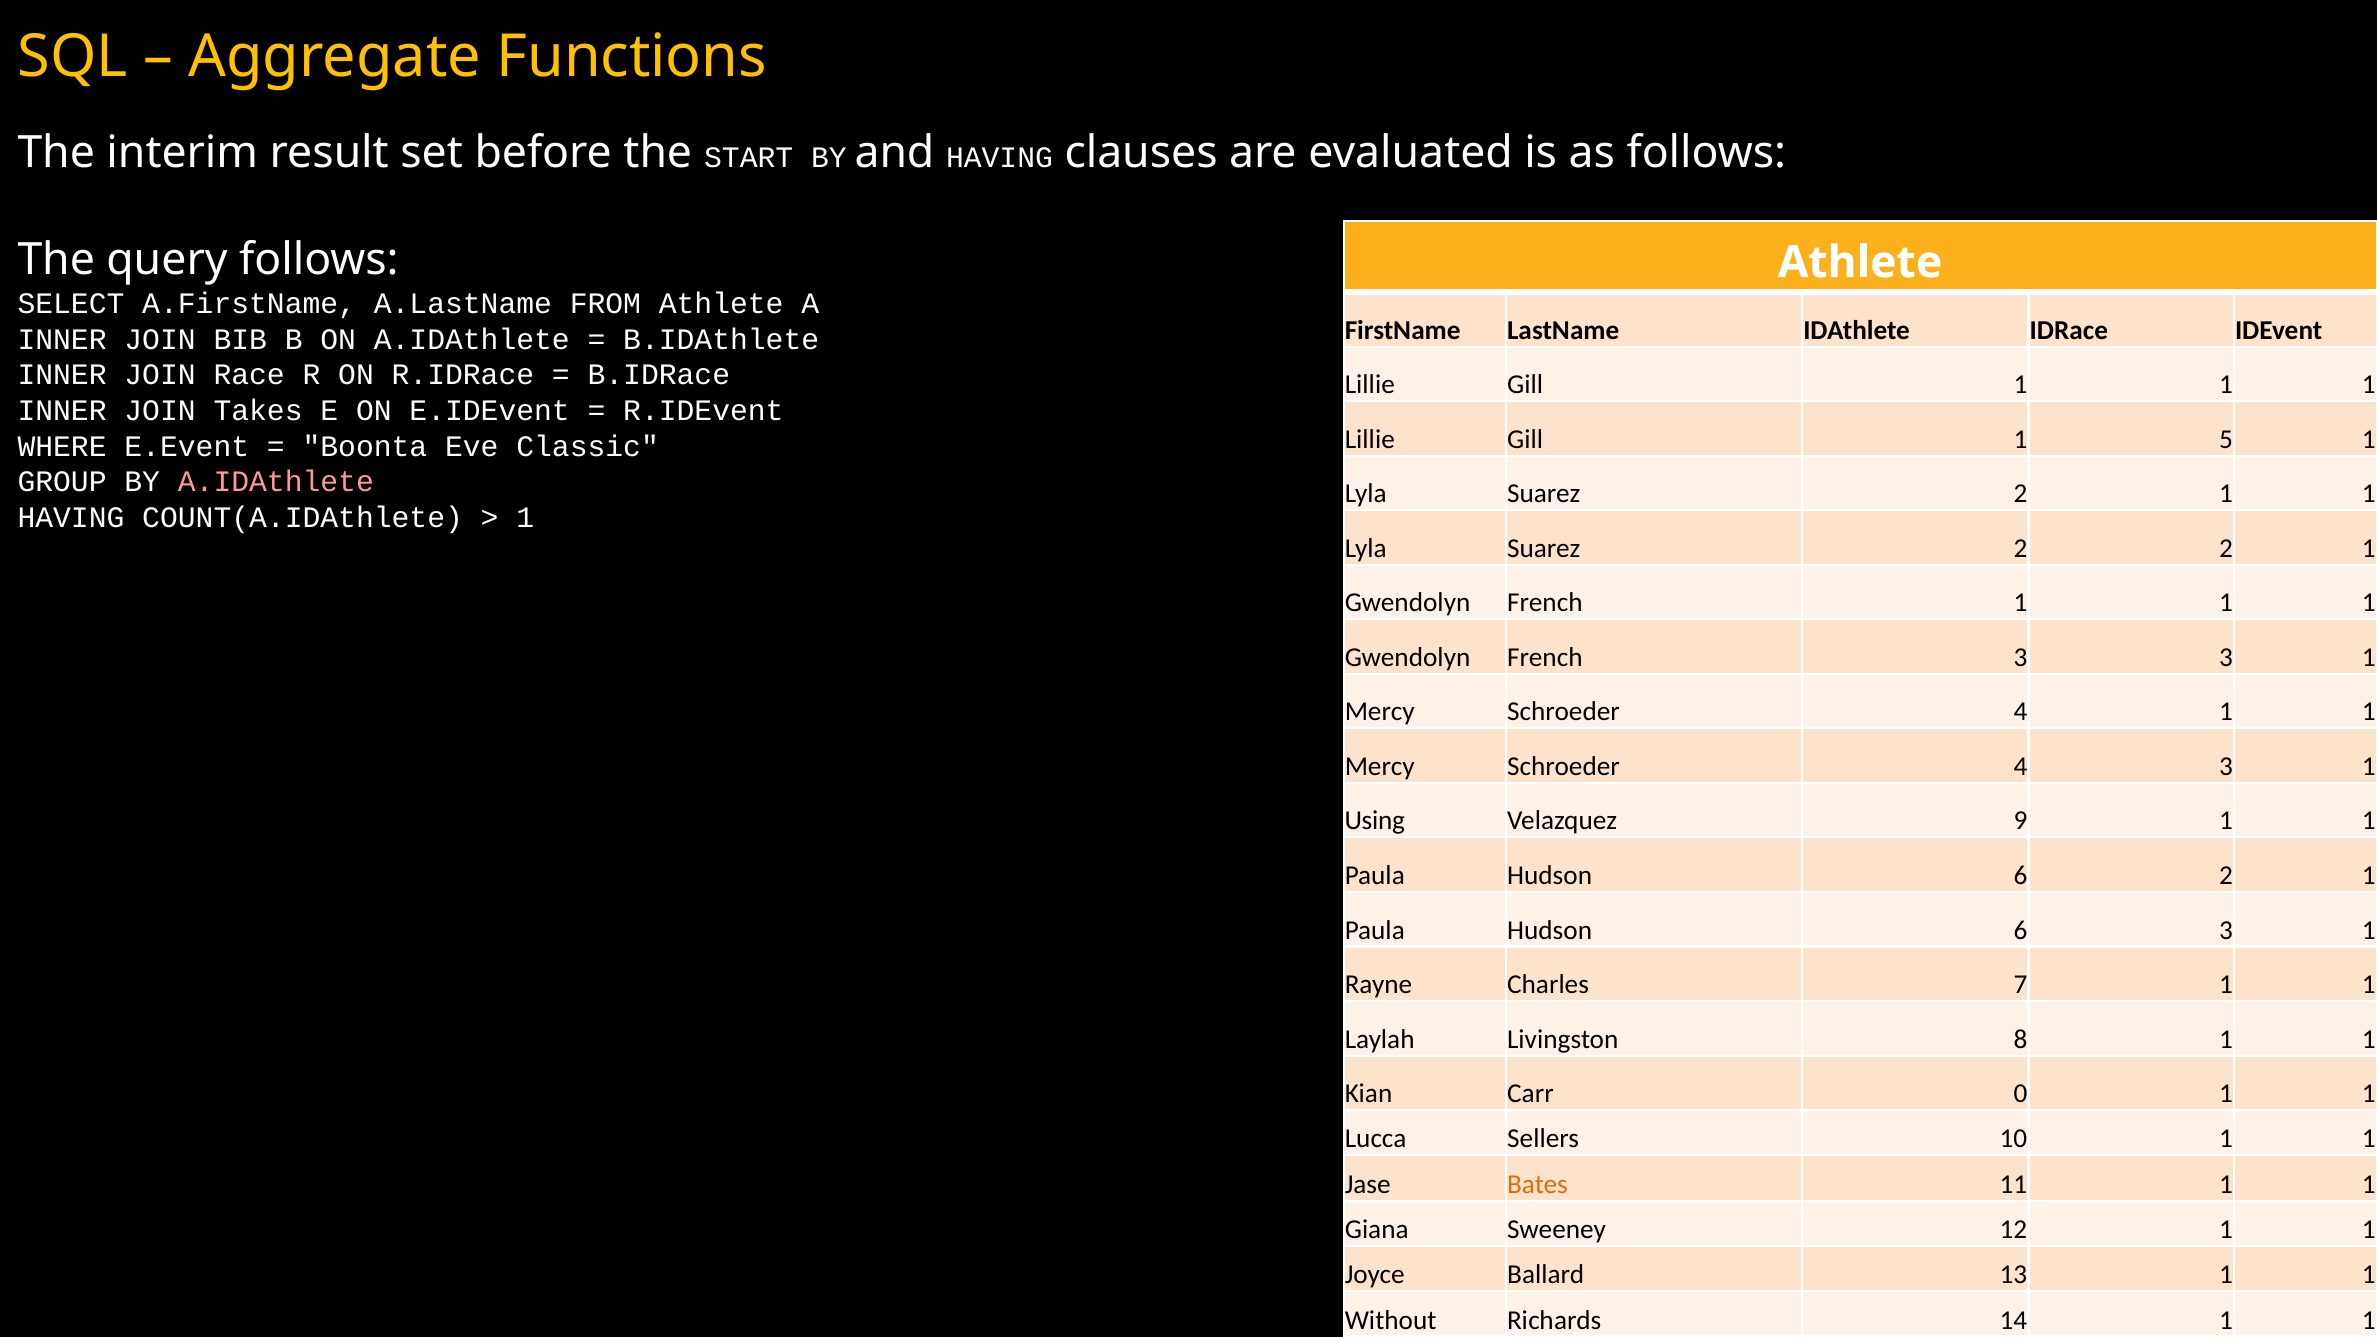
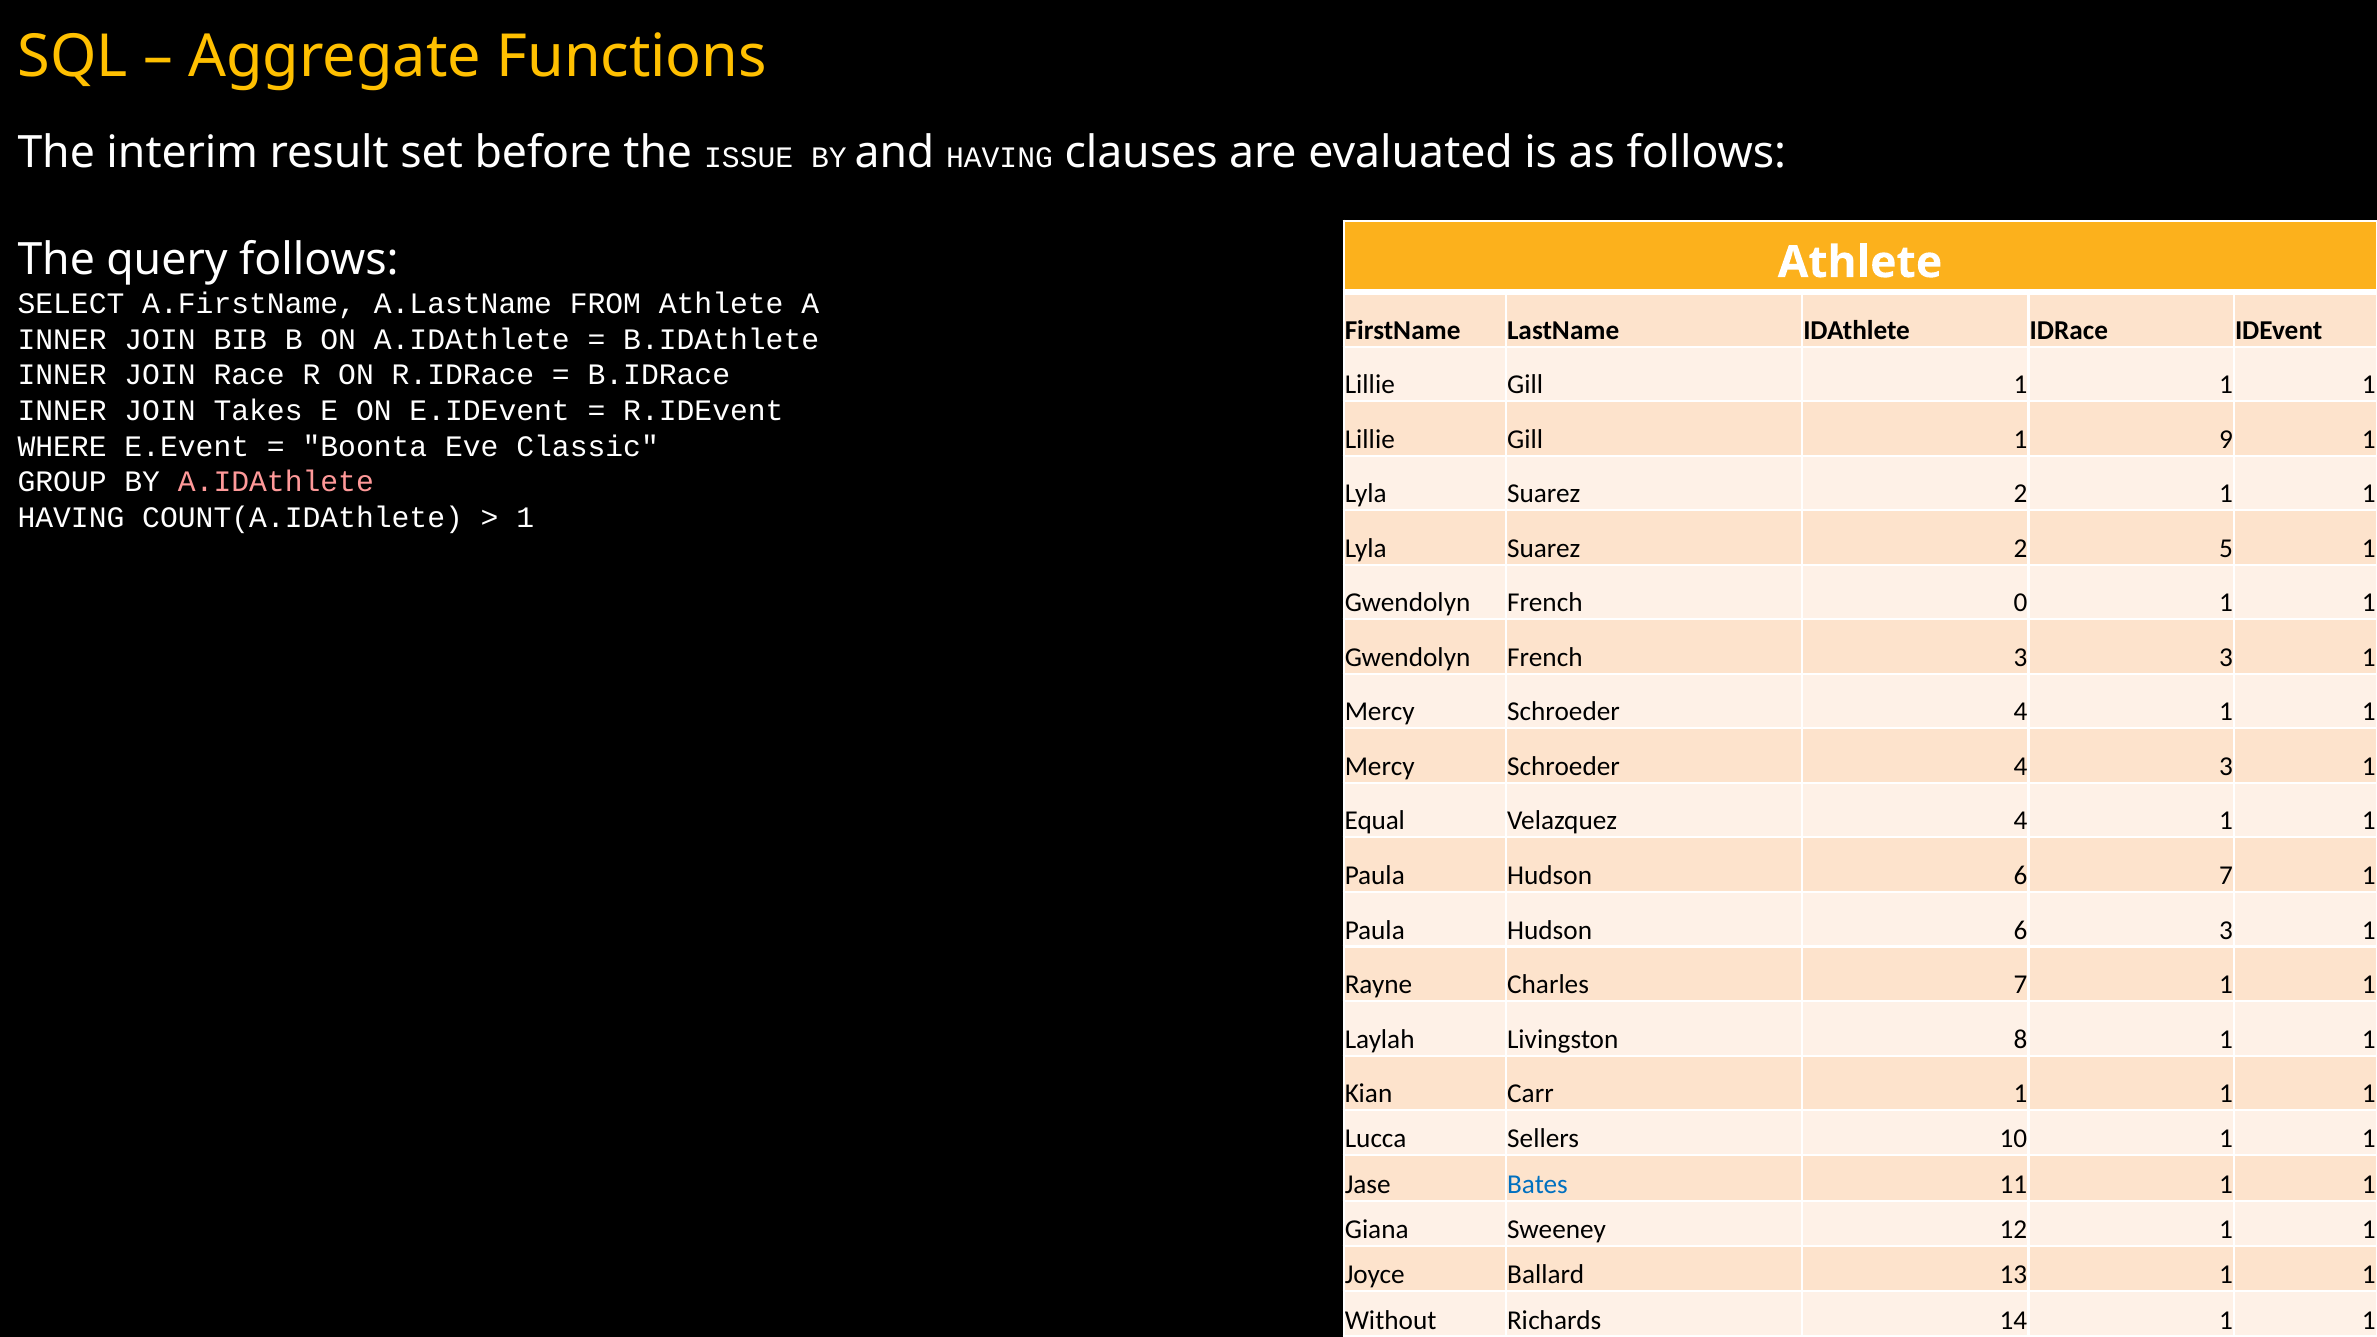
START: START -> ISSUE (749, 158)
5: 5 -> 9 (2226, 439)
2 2: 2 -> 5 (2226, 548)
French 1: 1 -> 0 (2021, 603)
Using: Using -> Equal (1375, 821)
Velazquez 9: 9 -> 4 (2021, 821)
6 2: 2 -> 7 (2226, 876)
Carr 0: 0 -> 1 (2021, 1094)
Bates colour: orange -> blue (1537, 1184)
